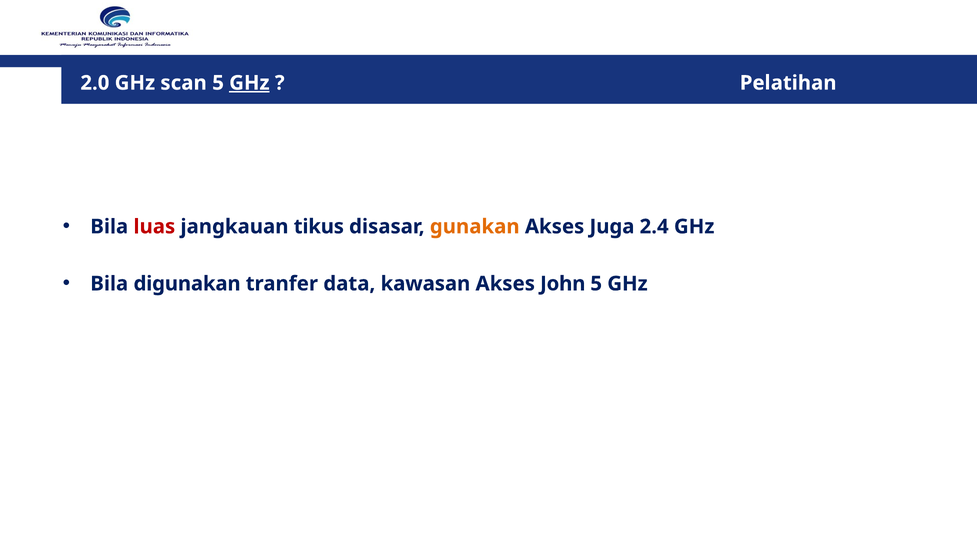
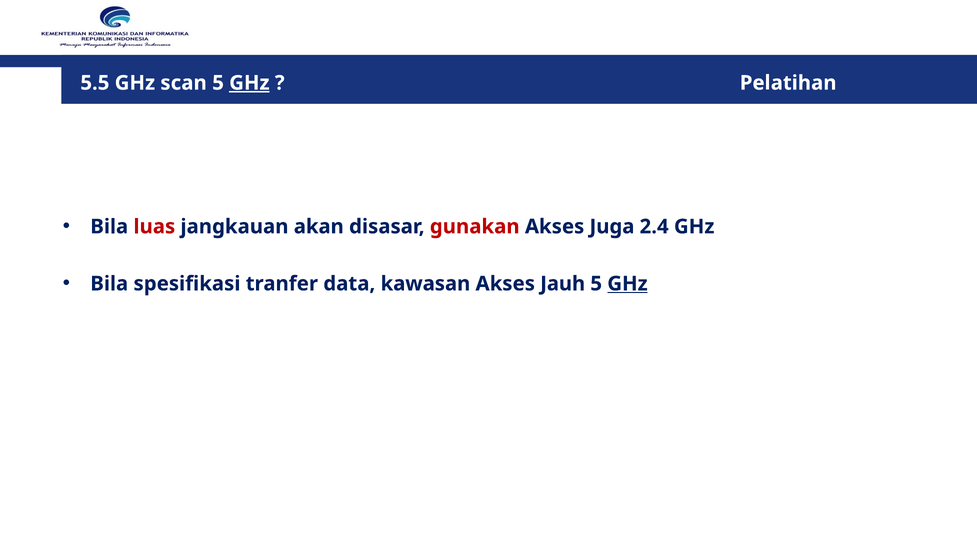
2.0: 2.0 -> 5.5 (95, 83)
tikus: tikus -> akan (319, 226)
gunakan colour: orange -> red (475, 226)
digunakan: digunakan -> spesifikasi (187, 283)
John: John -> Jauh (563, 283)
GHz underline: none -> present (627, 283)
